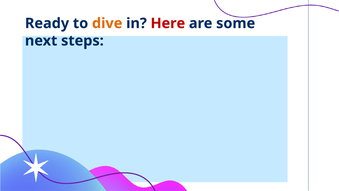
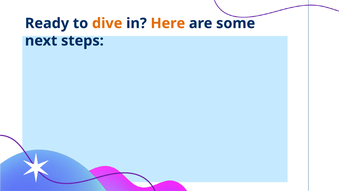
Here colour: red -> orange (168, 23)
